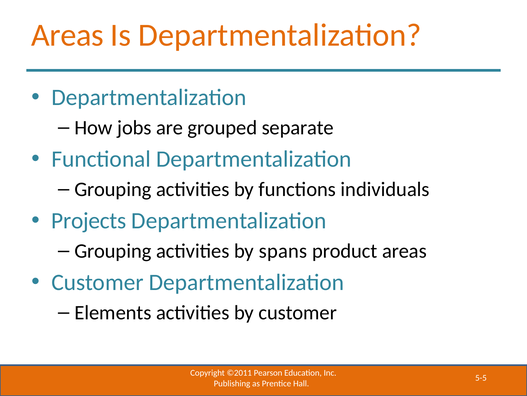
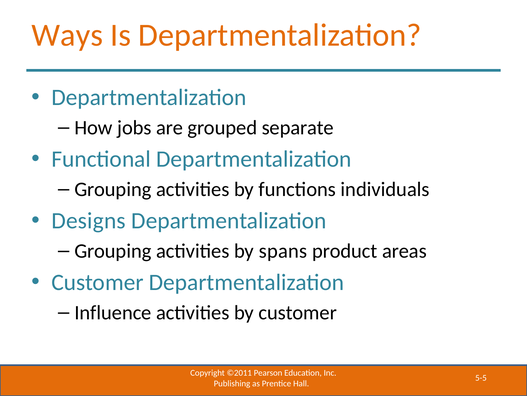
Areas: Areas -> Ways (67, 35)
Projects: Projects -> Designs (89, 220)
Elements: Elements -> Influence (113, 312)
